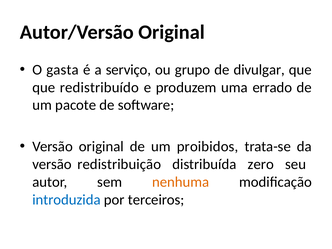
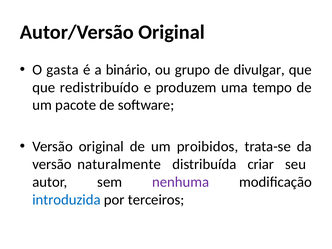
serviço: serviço -> binário (128, 70)
errado: errado -> tempo (272, 87)
redistribuição: redistribuição -> naturalmente (119, 164)
zero: zero -> criar (261, 164)
nenhuma colour: orange -> purple (181, 182)
